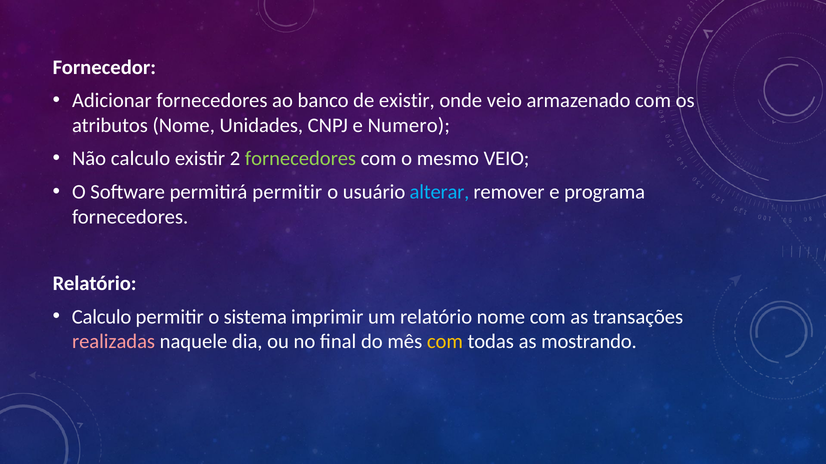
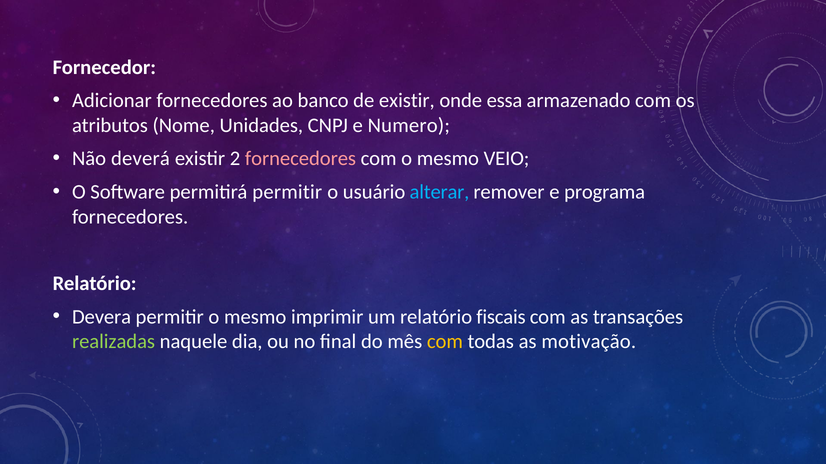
onde veio: veio -> essa (504, 101)
Não calculo: calculo -> deverá (140, 159)
fornecedores colour: light green -> pink (301, 159)
Calculo: Calculo -> Devera (102, 317)
permitir o sistema: sistema -> mesmo (255, 317)
relatório nome: nome -> fiscais (501, 317)
realizadas colour: pink -> light green (114, 342)
mostrando: mostrando -> motivação (589, 342)
